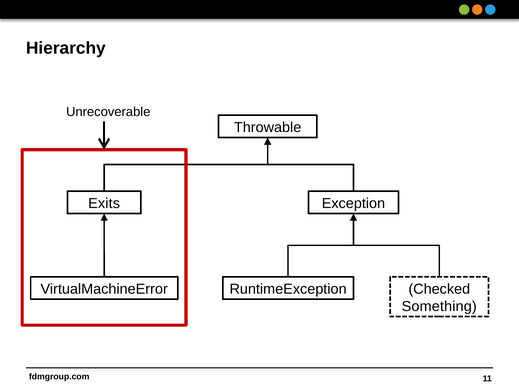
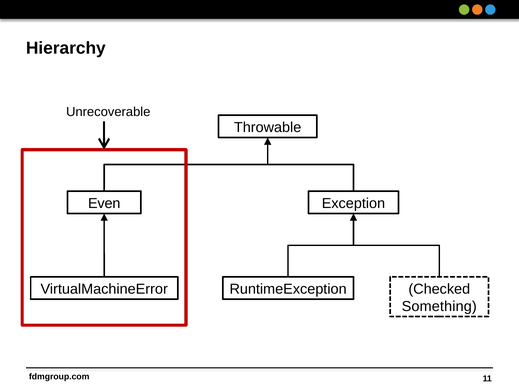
Exits: Exits -> Even (104, 203)
